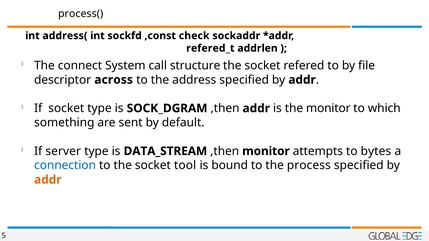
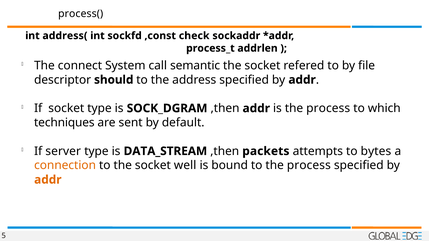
refered_t: refered_t -> process_t (210, 48)
structure: structure -> semantic (195, 66)
across: across -> should (114, 80)
is the monitor: monitor -> process (328, 108)
something: something -> techniques (64, 123)
,then monitor: monitor -> packets (266, 151)
connection colour: blue -> orange (65, 166)
tool: tool -> well (185, 166)
